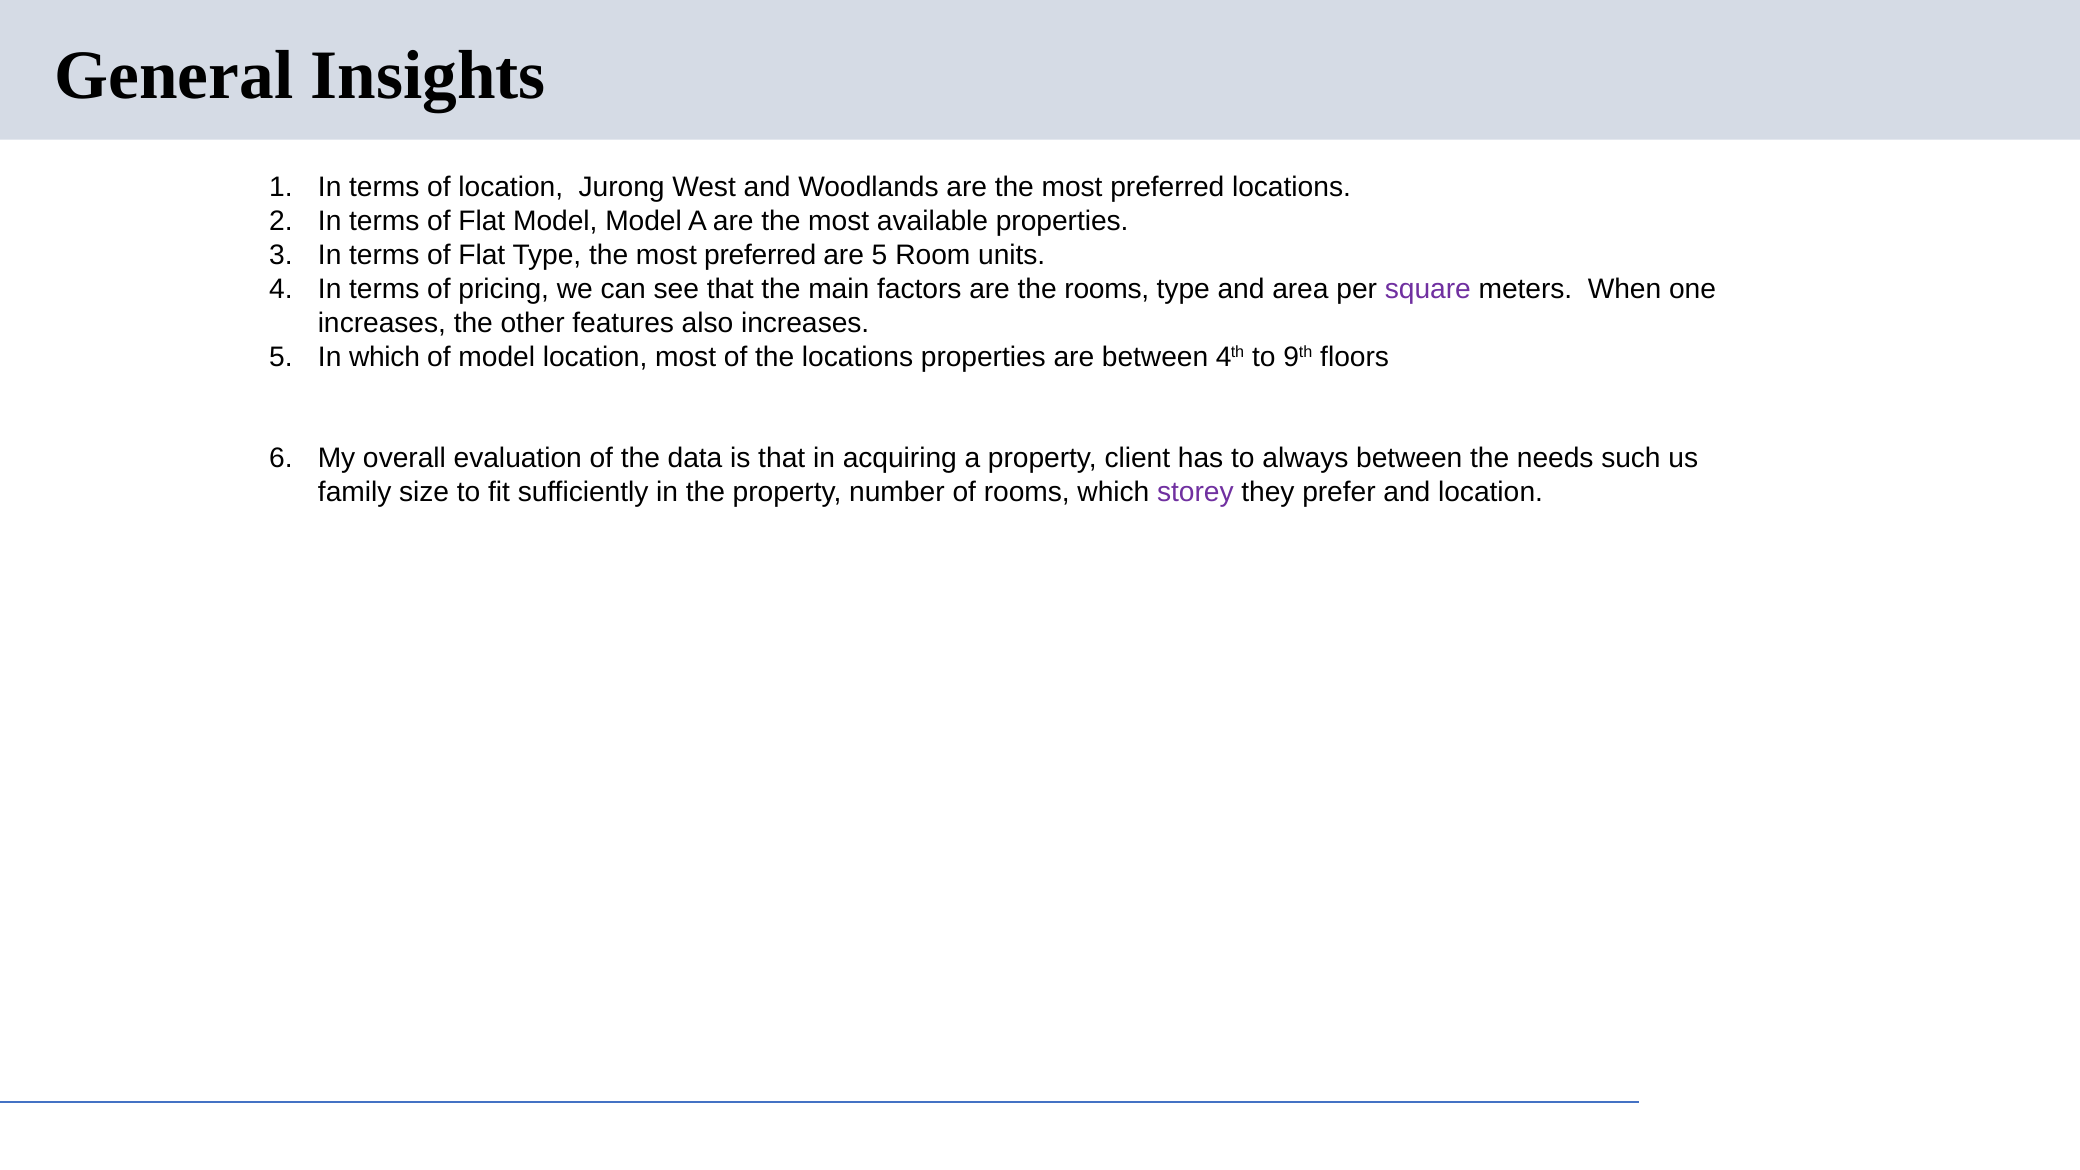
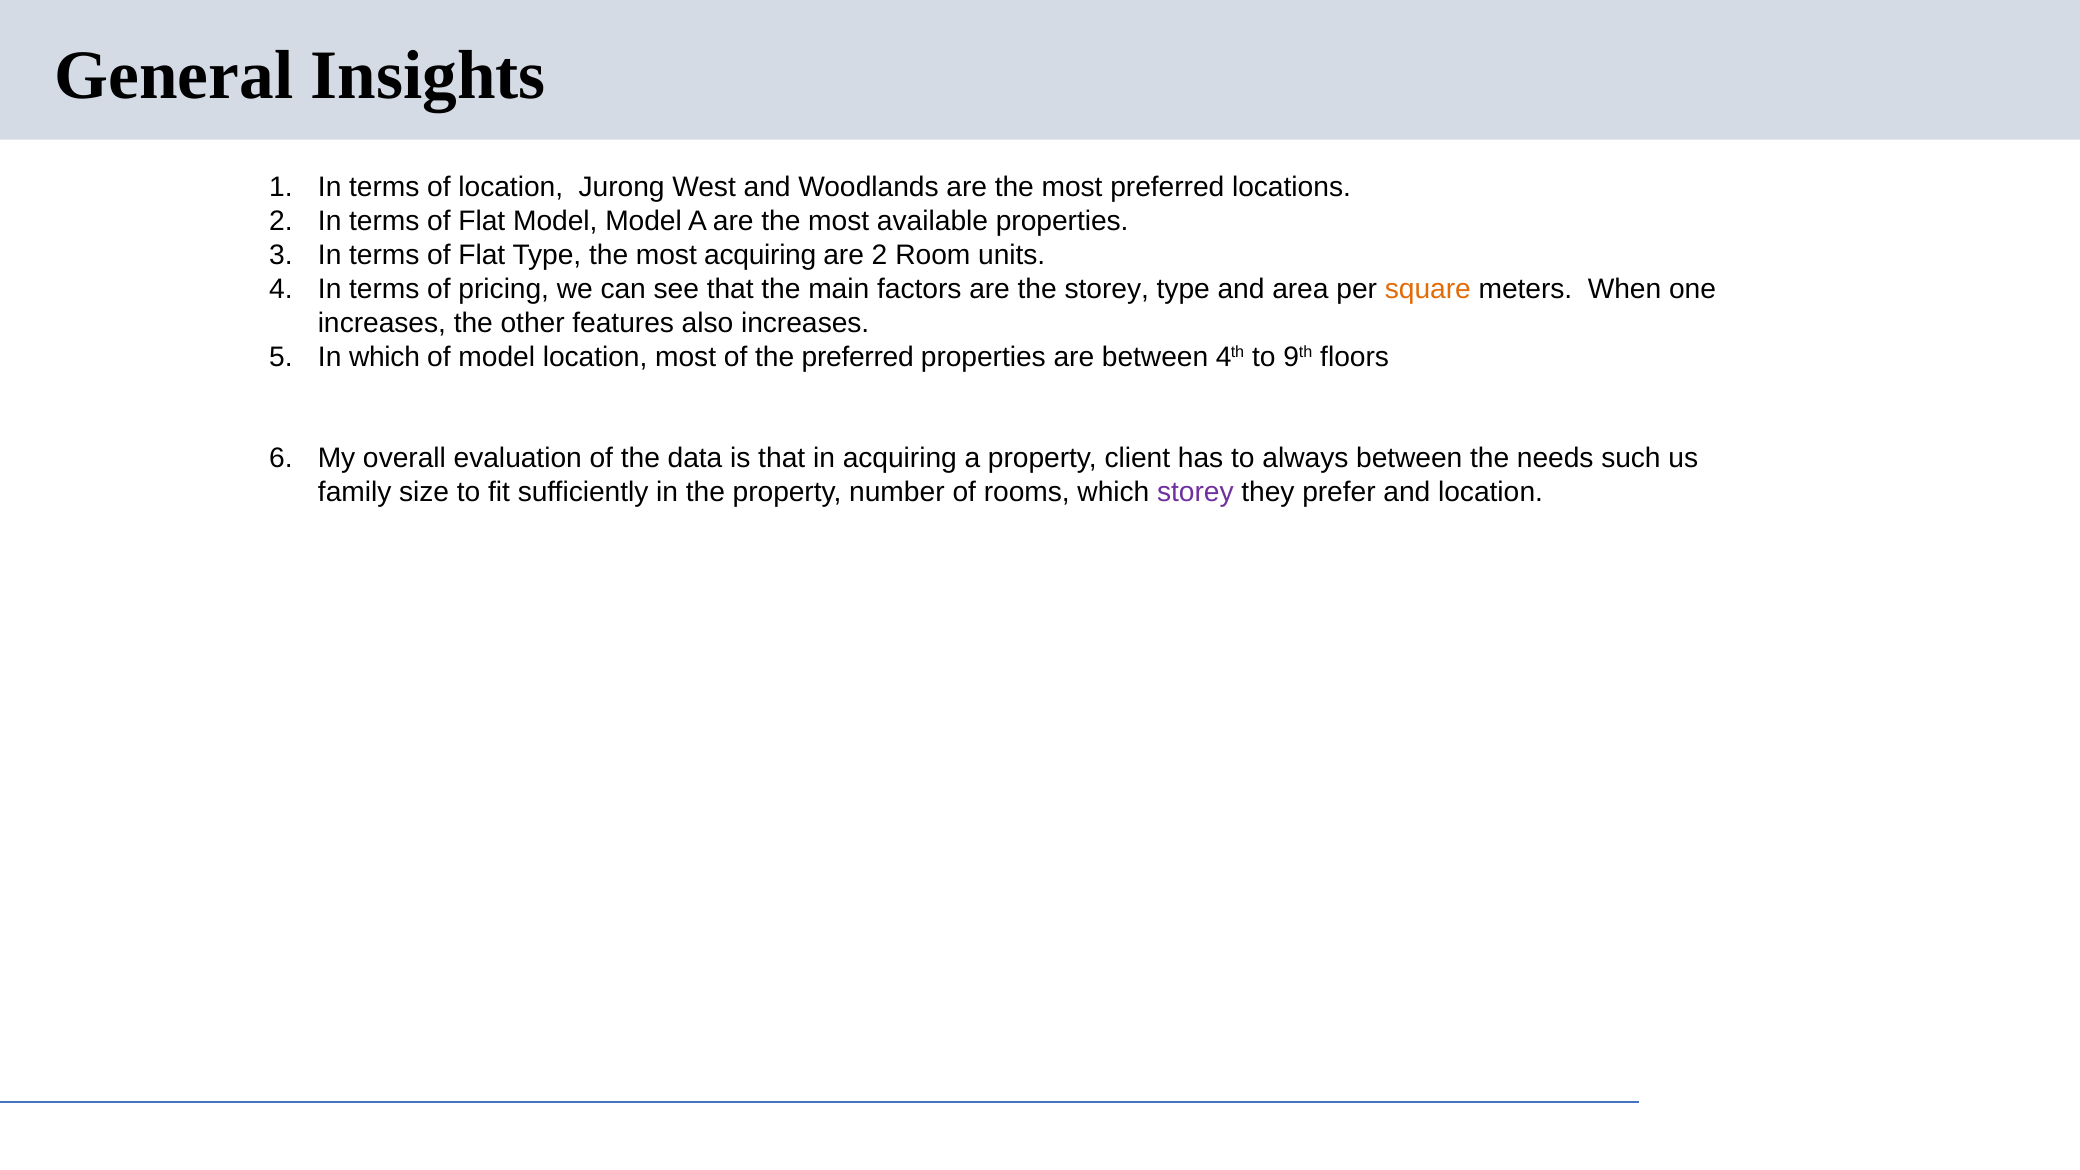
Type the most preferred: preferred -> acquiring (760, 255)
are 5: 5 -> 2 (880, 255)
the rooms: rooms -> storey (1107, 289)
square colour: purple -> orange (1428, 289)
the locations: locations -> preferred (858, 357)
